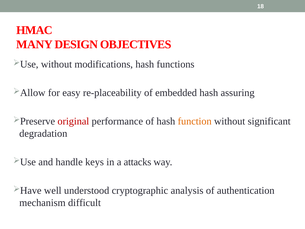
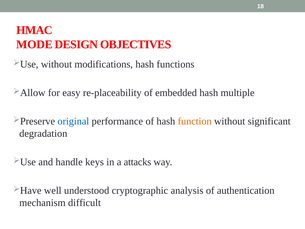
MANY: MANY -> MODE (34, 45)
assuring: assuring -> multiple (238, 93)
original colour: red -> blue (73, 121)
